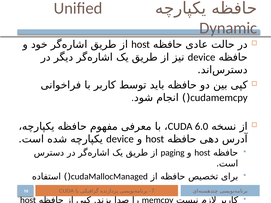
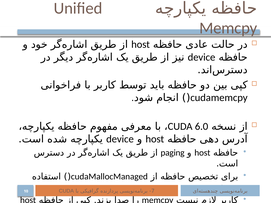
Dynamic: Dynamic -> Memcpy (228, 28)
